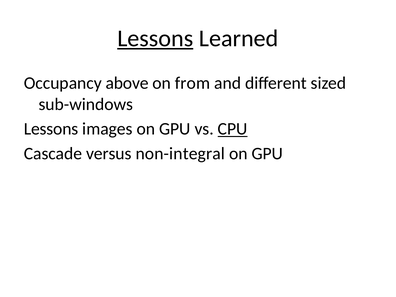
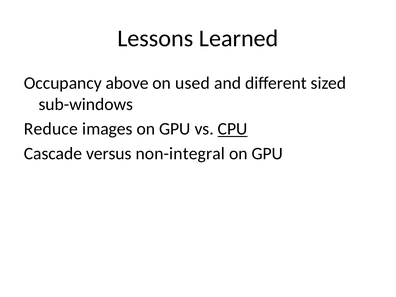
Lessons underline: present -> none (155, 38)
from: from -> used (192, 83)
Lessons: Lessons -> Reduce (51, 129)
